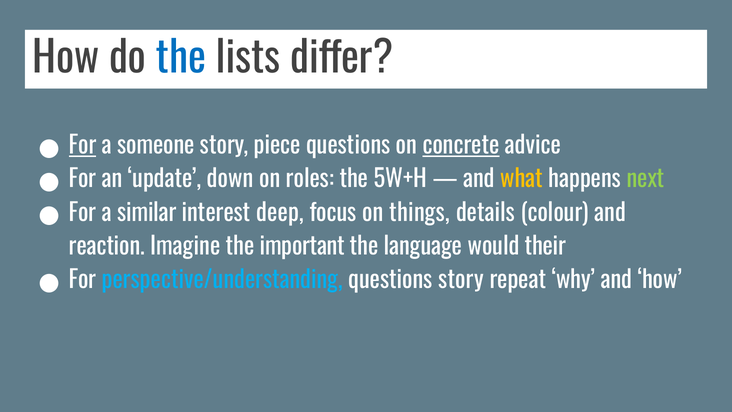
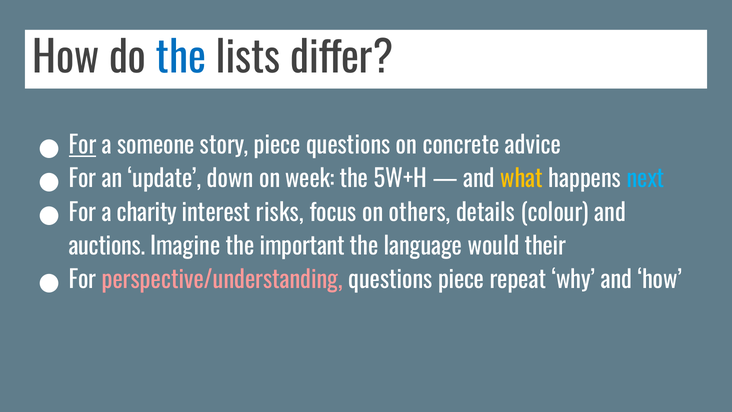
concrete underline: present -> none (461, 146)
roles: roles -> week (310, 179)
next colour: light green -> light blue (646, 179)
similar: similar -> charity (147, 213)
deep: deep -> risks (280, 213)
things: things -> others (420, 213)
reaction: reaction -> auctions (107, 247)
perspective/understanding colour: light blue -> pink (222, 280)
questions story: story -> piece (461, 280)
